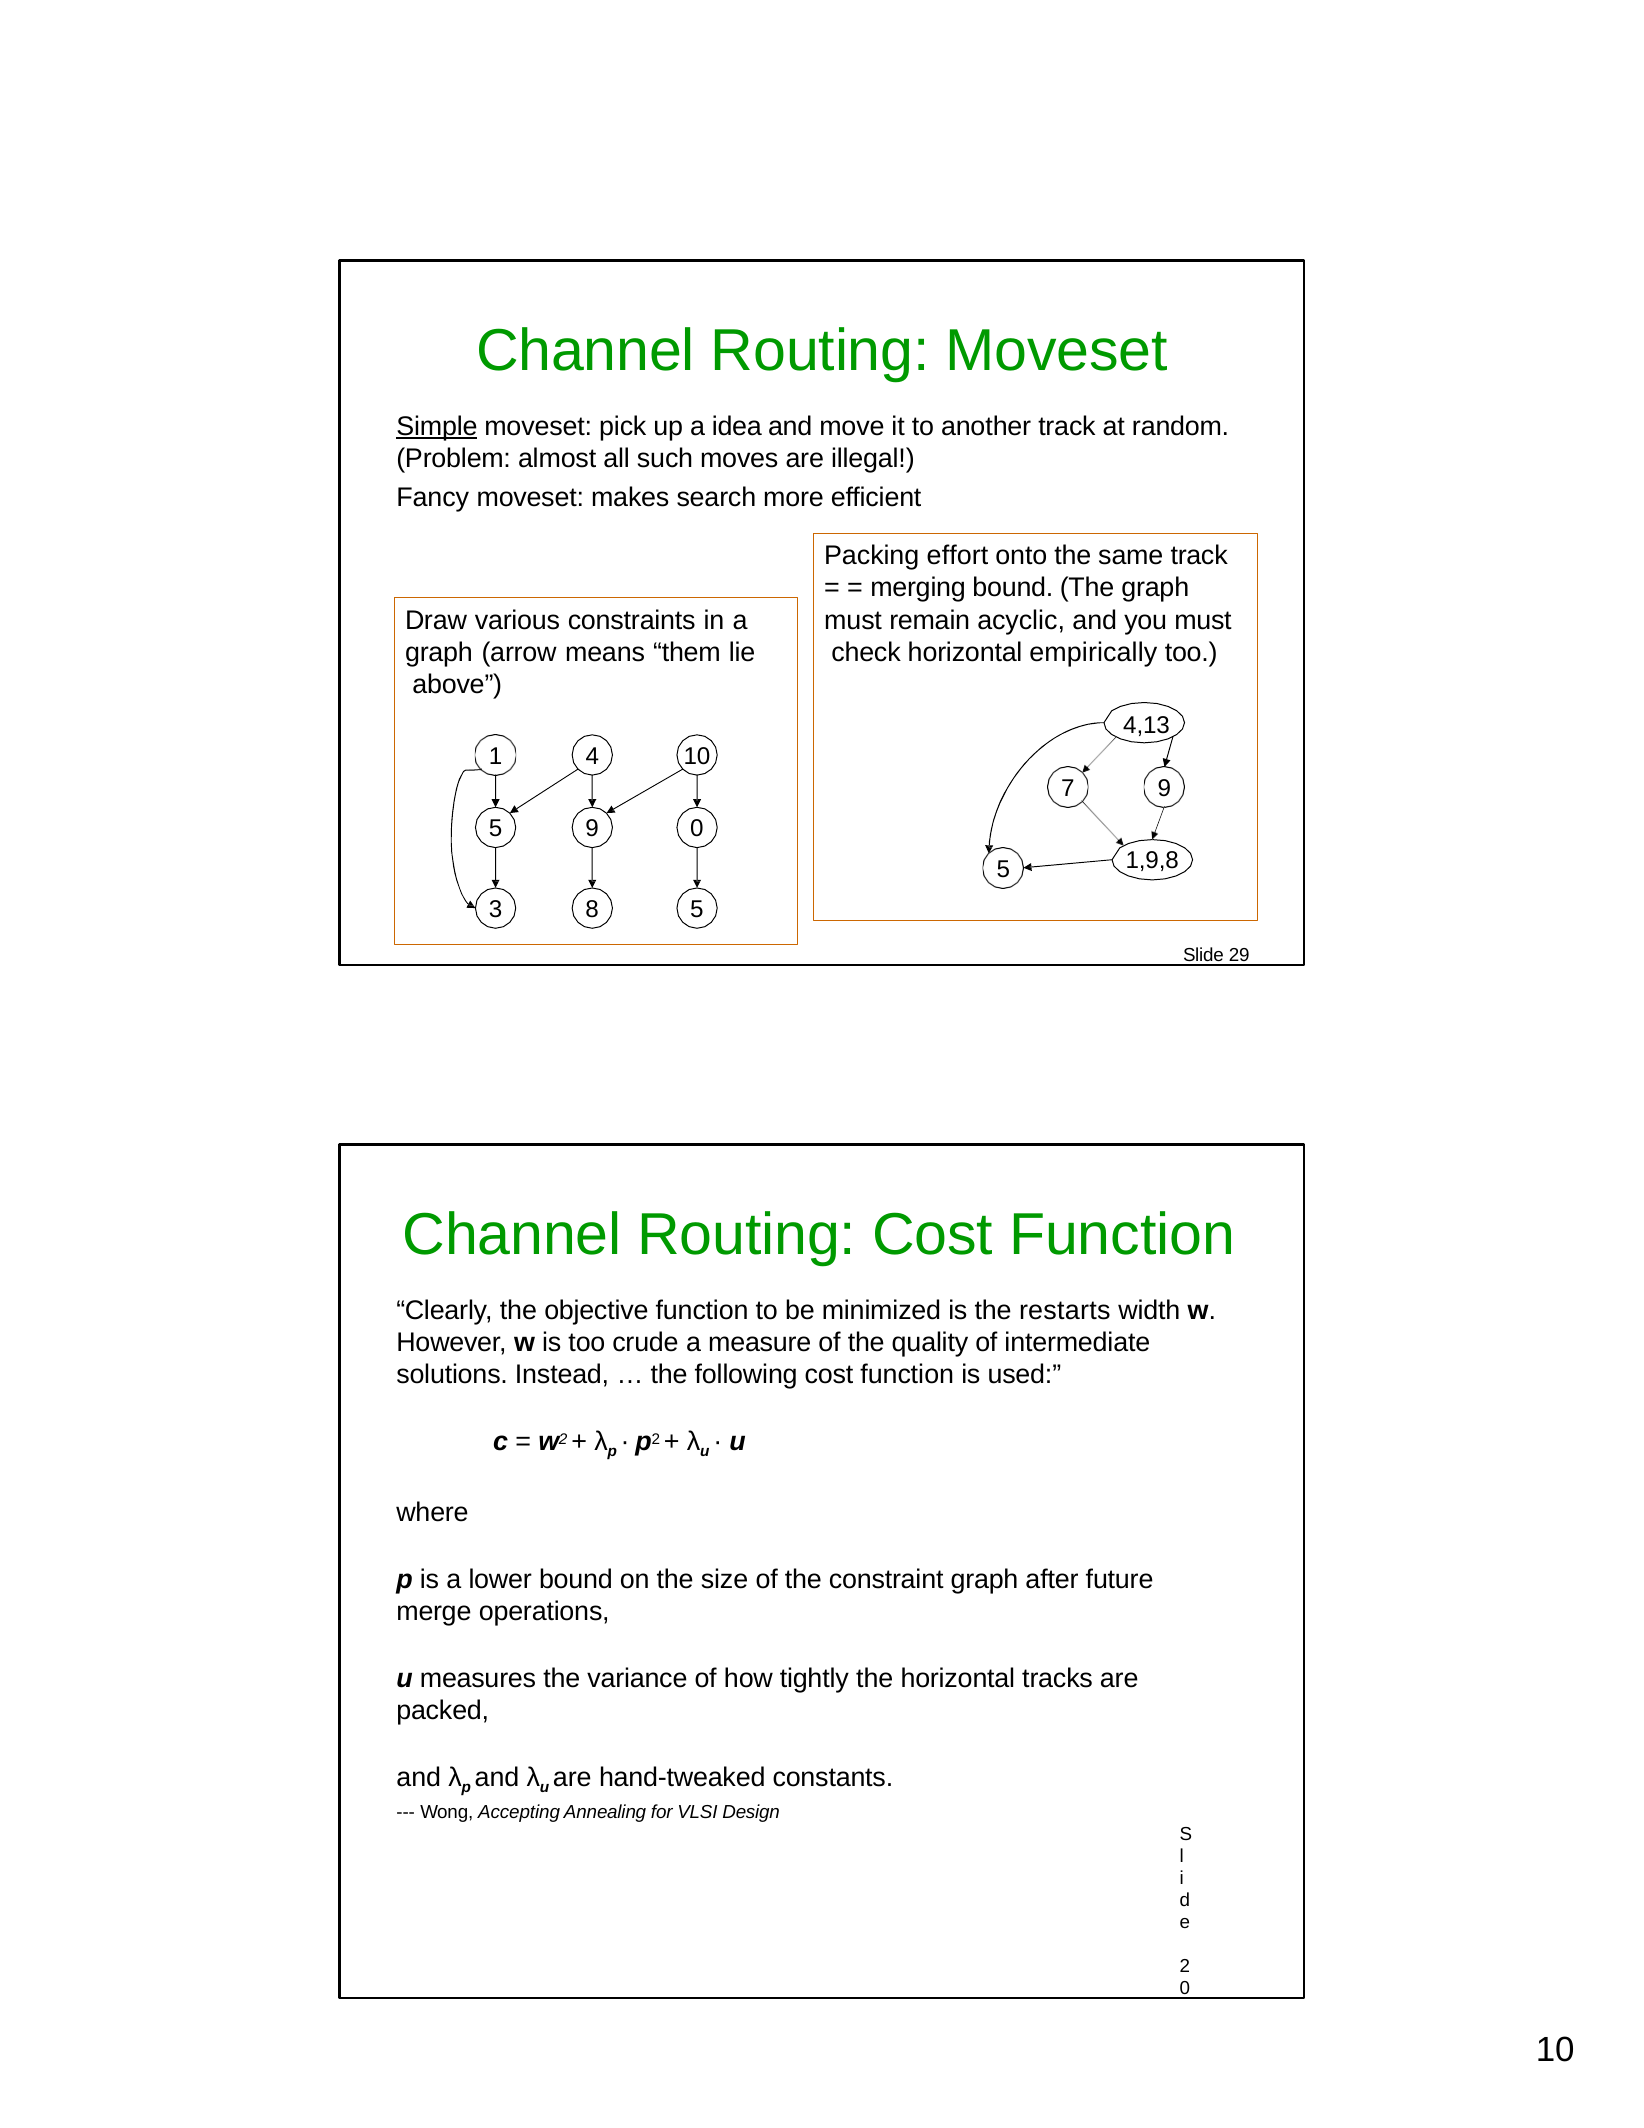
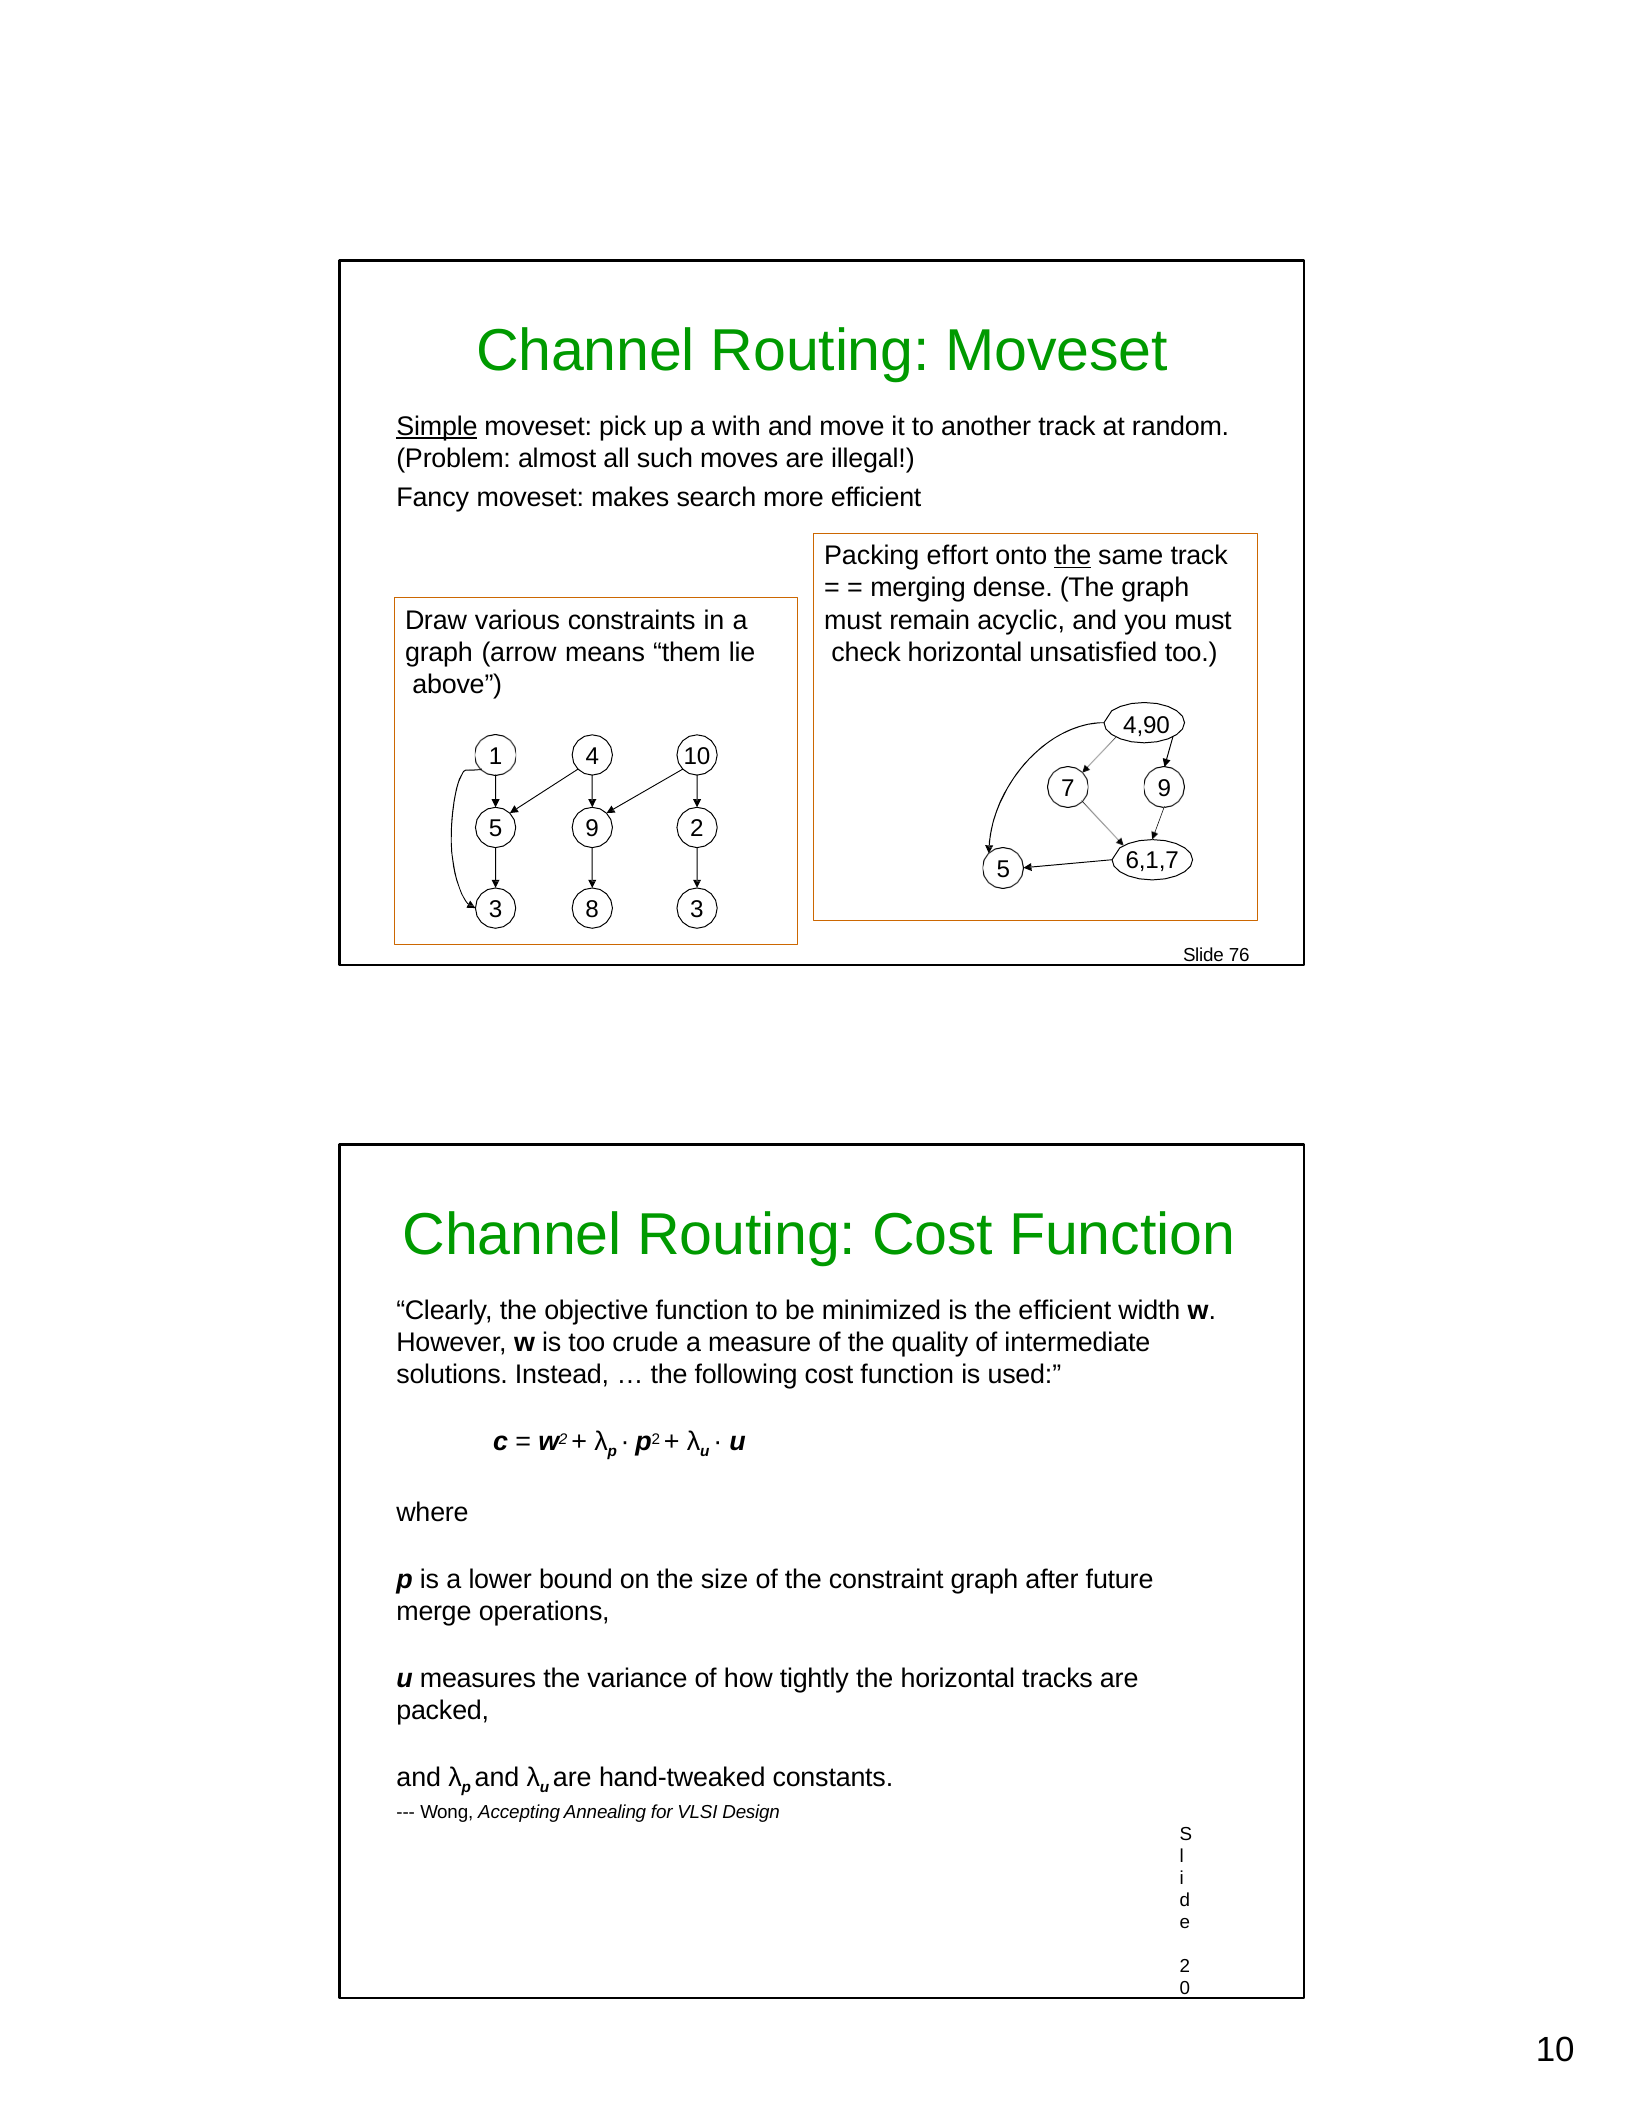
idea: idea -> with (737, 426)
the underline: none -> present (1073, 556)
merging bound: bound -> dense (1013, 588)
empirically: empirically -> unsatisfied (1093, 653)
4,13: 4,13 -> 4,90 (1147, 726)
9 0: 0 -> 2 (697, 829)
1,9,8: 1,9,8 -> 6,1,7 (1152, 861)
8 5: 5 -> 3 (697, 909)
29: 29 -> 76 (1239, 955)
the restarts: restarts -> efficient (1065, 1310)
